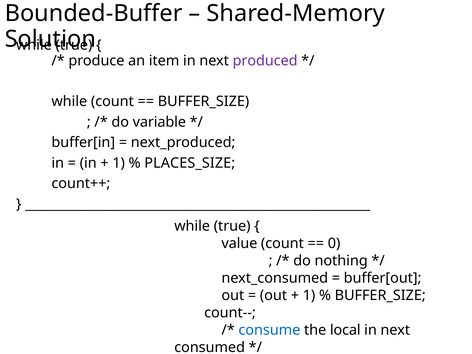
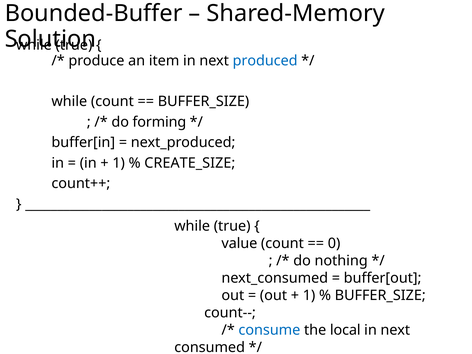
produced colour: purple -> blue (265, 61)
variable: variable -> forming (159, 122)
PLACES_SIZE: PLACES_SIZE -> CREATE_SIZE (190, 163)
